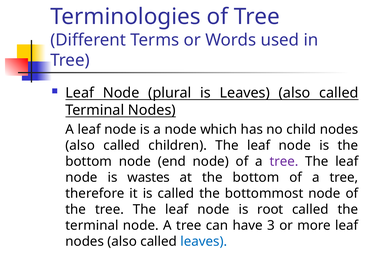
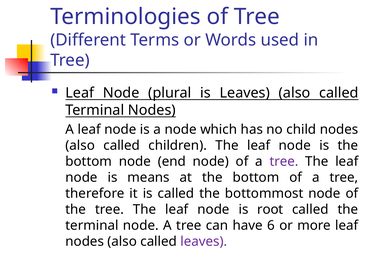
wastes: wastes -> means (149, 178)
3: 3 -> 6 (271, 226)
leaves colour: blue -> purple (204, 242)
